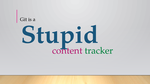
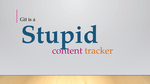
tracker colour: green -> orange (99, 51)
